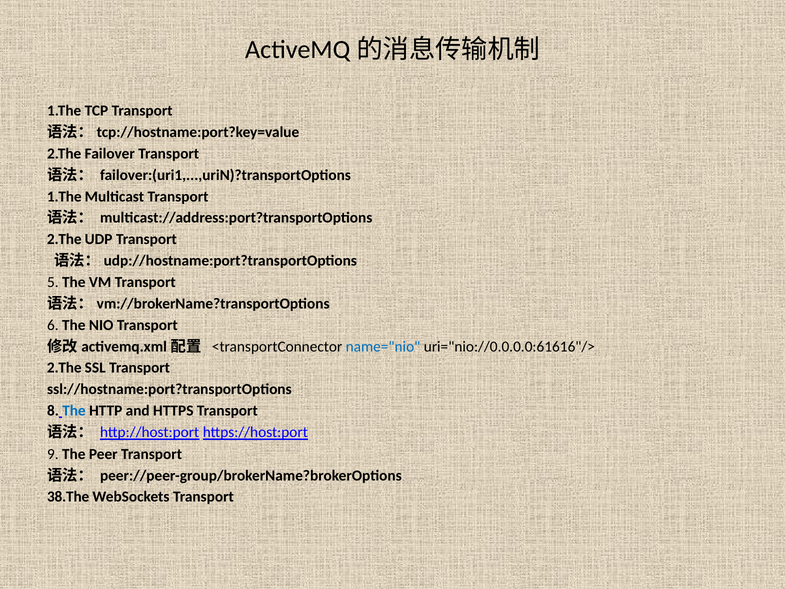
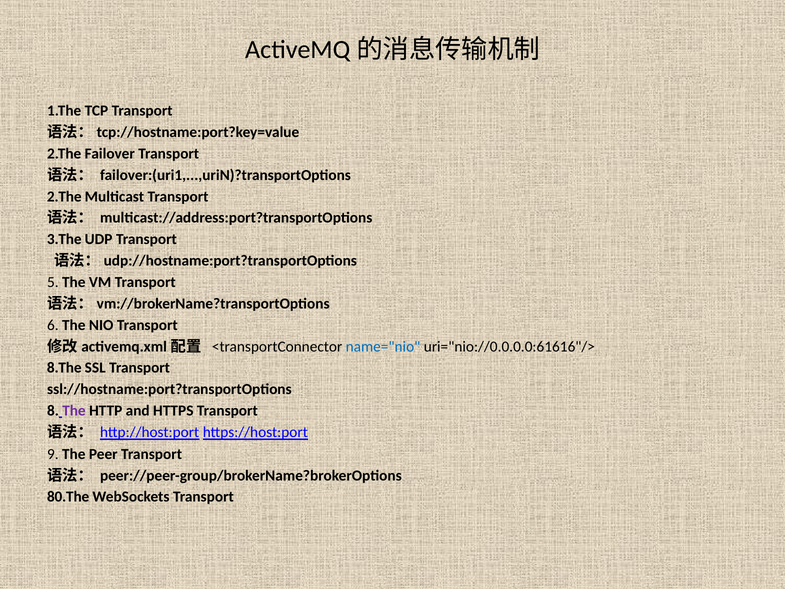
1.The: 1.The -> 2.The (64, 196)
2.The: 2.The -> 3.The (64, 239)
2.The: 2.The -> 8.The (64, 368)
The colour: blue -> purple (74, 411)
38.The: 38.The -> 80.The (68, 497)
